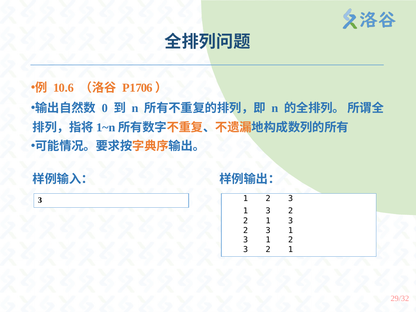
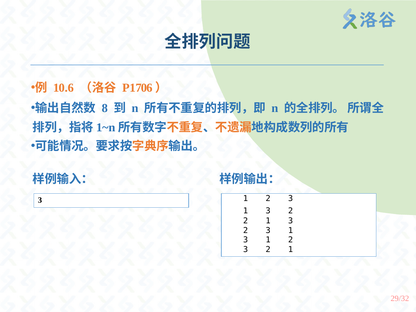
0: 0 -> 8 (105, 108)
